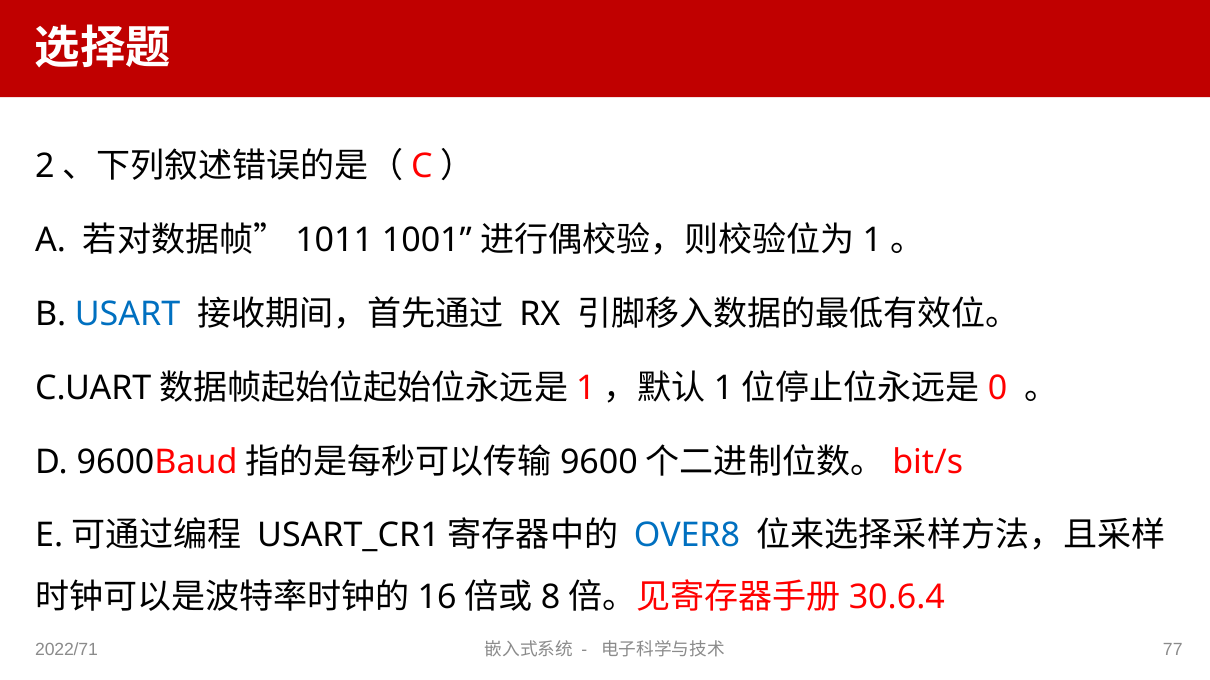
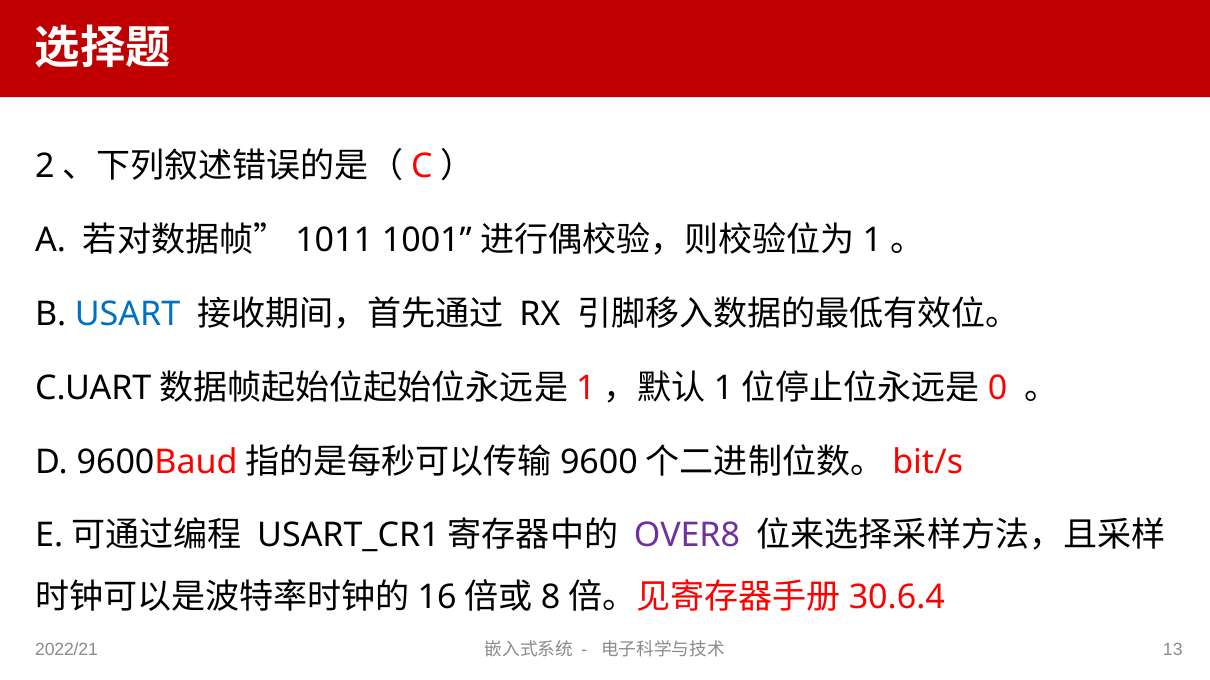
OVER8 colour: blue -> purple (687, 536)
2022/71: 2022/71 -> 2022/21 (67, 650)
77: 77 -> 13 (1173, 650)
